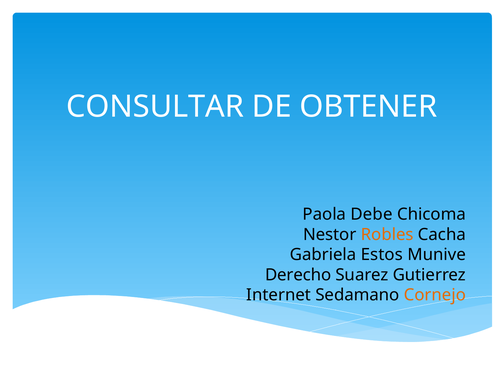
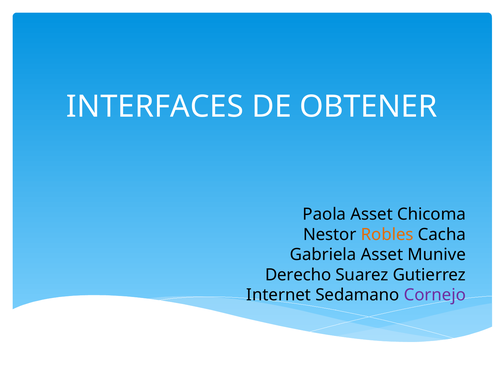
CONSULTAR: CONSULTAR -> INTERFACES (155, 107)
Paola Debe: Debe -> Asset (372, 214)
Gabriela Estos: Estos -> Asset (382, 255)
Cornejo colour: orange -> purple (435, 295)
